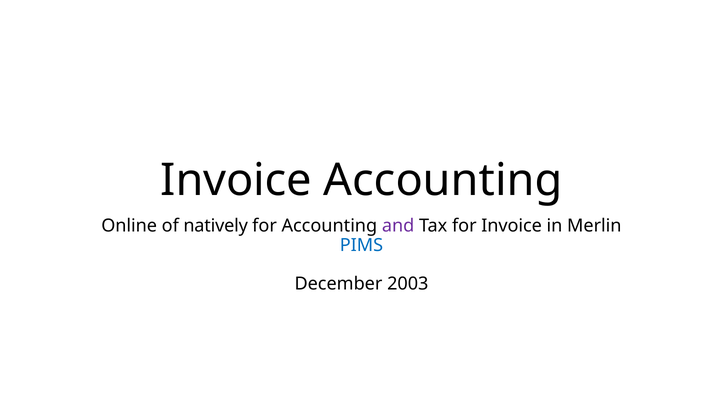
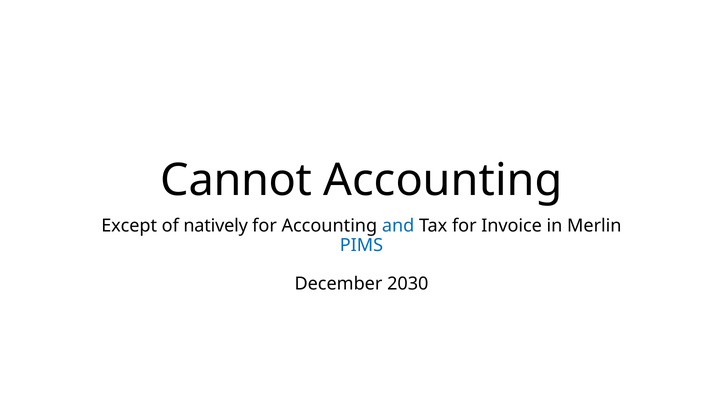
Invoice: Invoice -> Cannot (236, 181)
Online: Online -> Except (129, 226)
and colour: purple -> blue (398, 226)
2003: 2003 -> 2030 (408, 285)
